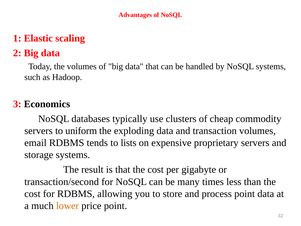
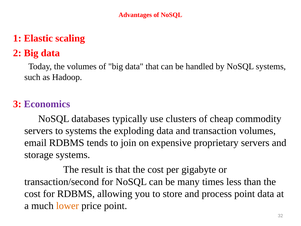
Economics colour: black -> purple (47, 104)
to uniform: uniform -> systems (81, 131)
lists: lists -> join (129, 143)
